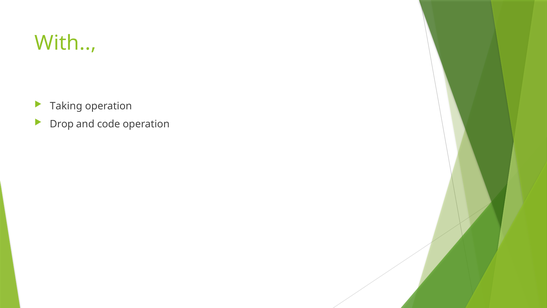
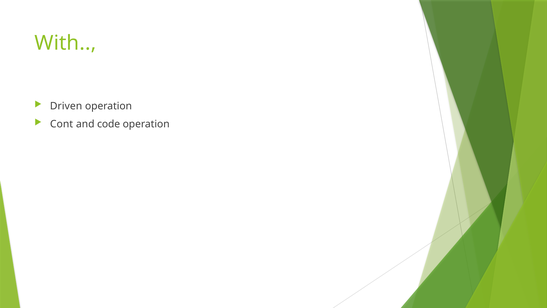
Taking: Taking -> Driven (66, 106)
Drop: Drop -> Cont (62, 124)
